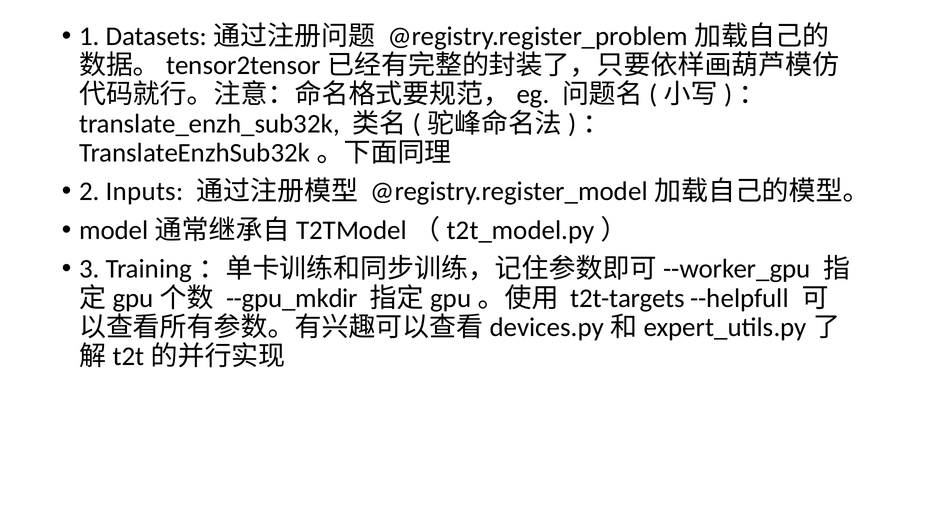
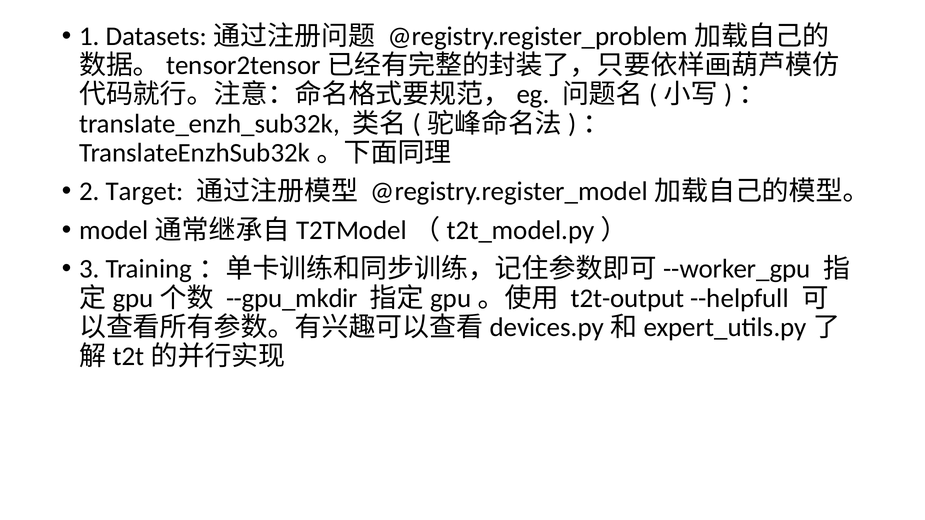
Inputs: Inputs -> Target (145, 192)
t2t-targets: t2t-targets -> t2t-output (628, 298)
